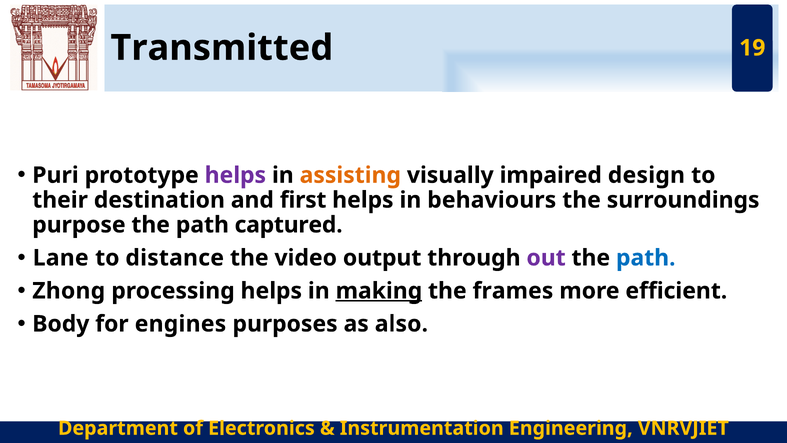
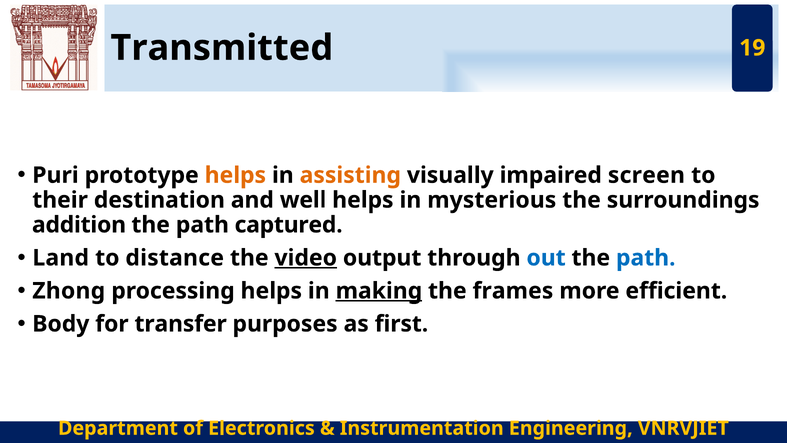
helps colour: purple -> orange (235, 175)
design: design -> screen (646, 175)
first: first -> well (303, 200)
behaviours: behaviours -> mysterious (492, 200)
purpose: purpose -> addition (79, 225)
Lane: Lane -> Land (61, 258)
video underline: none -> present (306, 258)
out colour: purple -> blue (546, 258)
engines: engines -> transfer (181, 324)
also: also -> first (401, 324)
